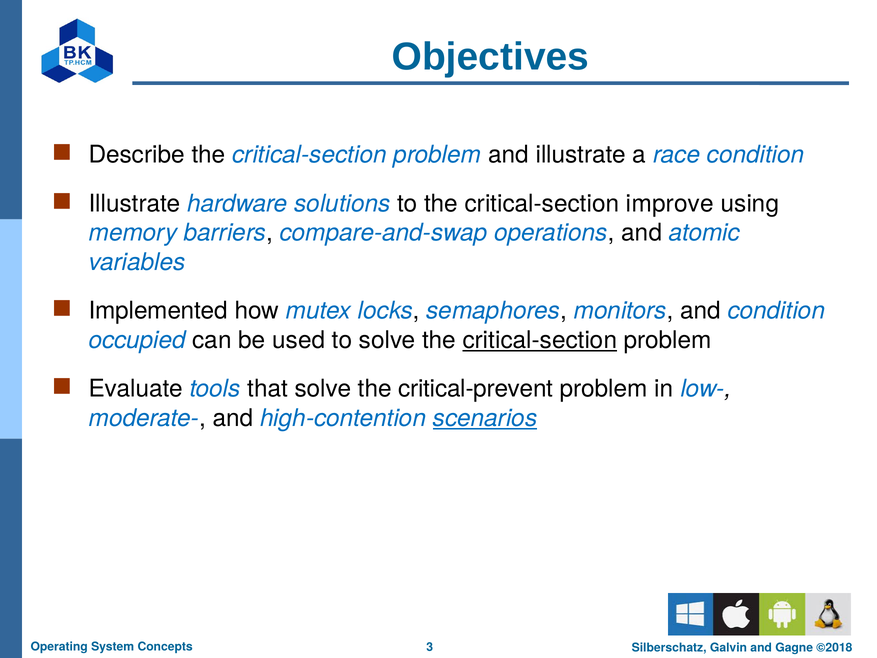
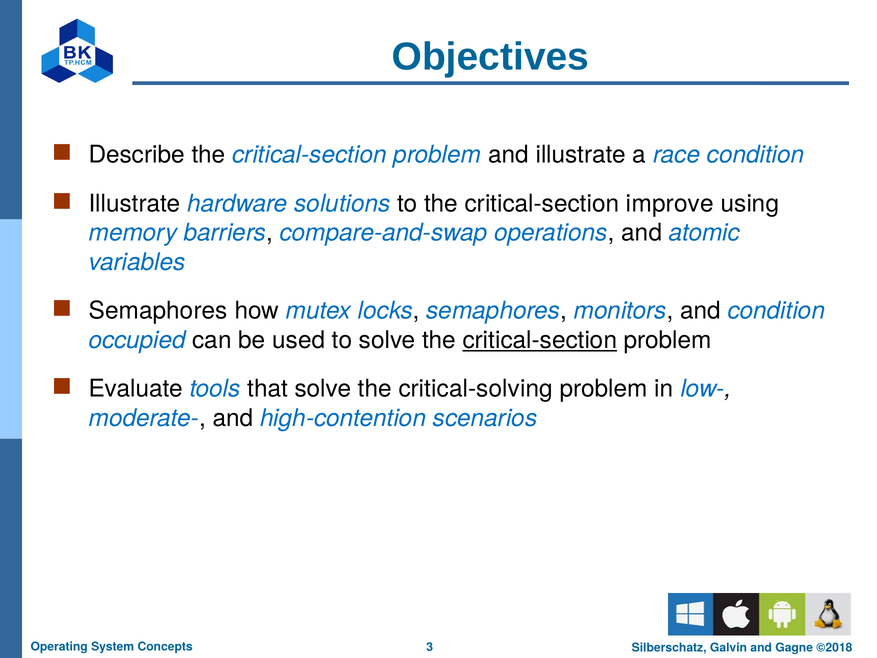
Implemented: Implemented -> Semaphores (158, 311)
critical-prevent: critical-prevent -> critical-solving (476, 389)
scenarios underline: present -> none (485, 418)
